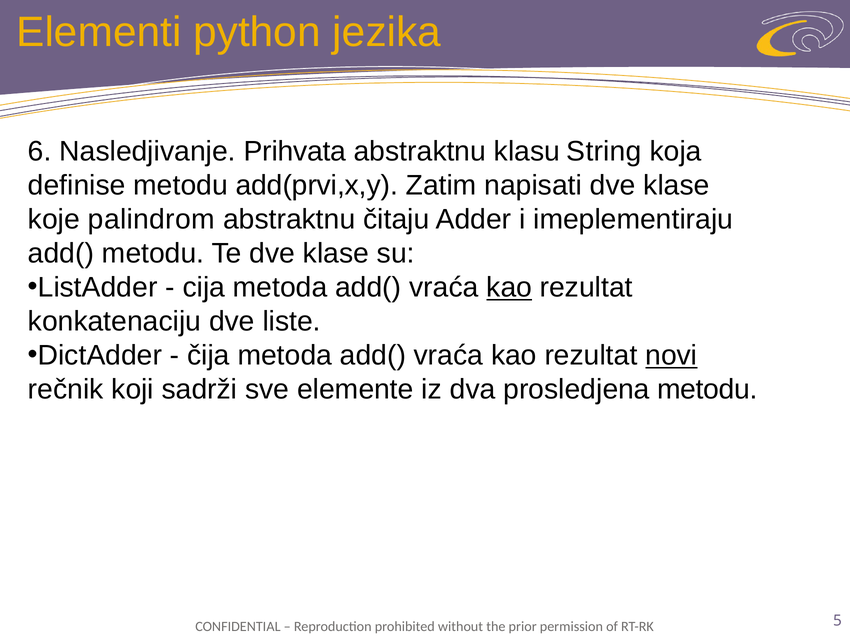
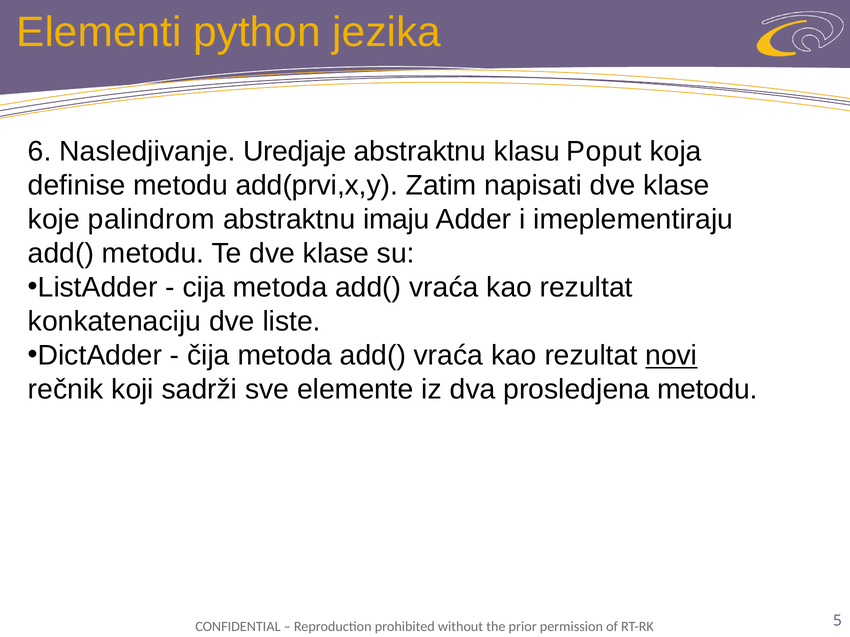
Prihvata: Prihvata -> Uredjaje (295, 152)
String: String -> Poput (604, 152)
čitaju: čitaju -> imaju (396, 220)
kao underline: present -> none (509, 288)
